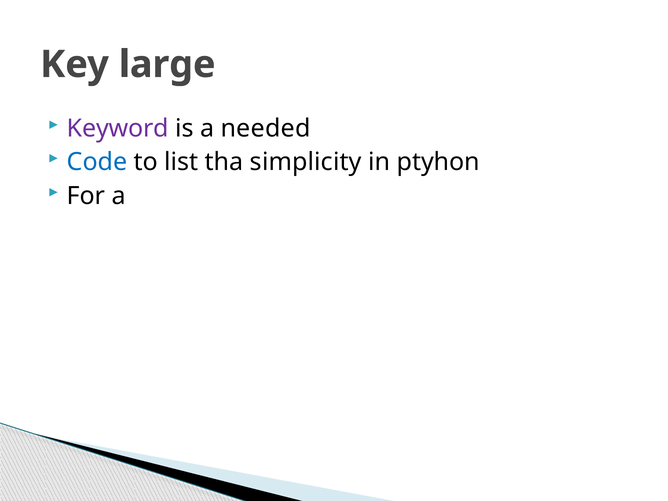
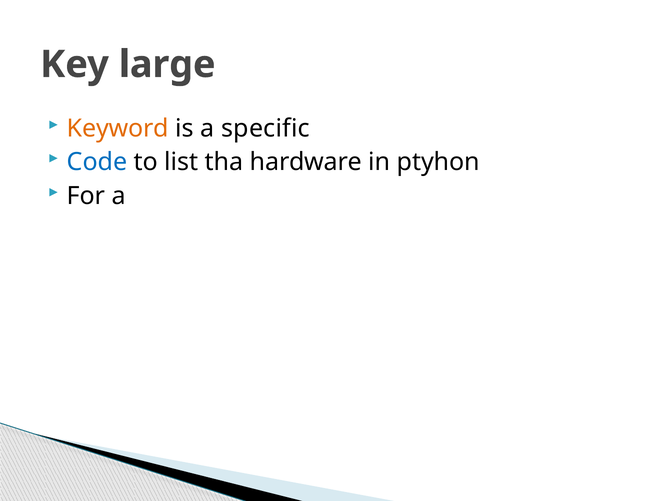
Keyword colour: purple -> orange (118, 128)
needed: needed -> specific (266, 128)
simplicity: simplicity -> hardware (306, 162)
